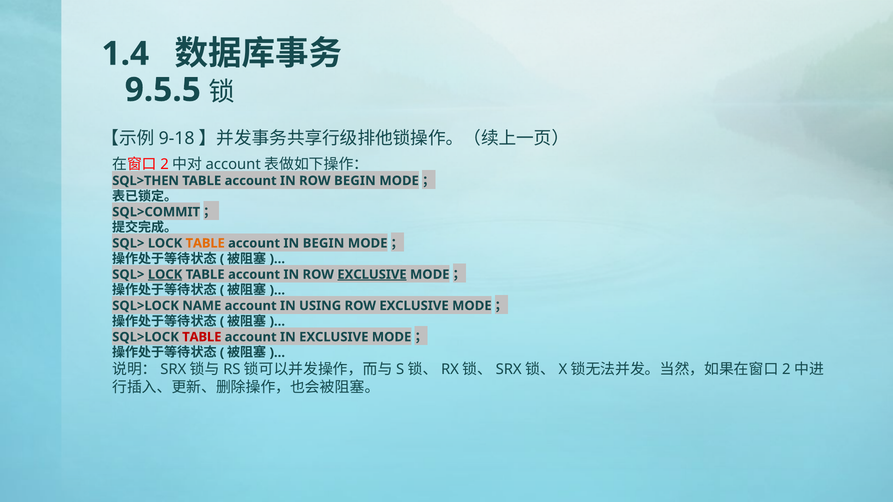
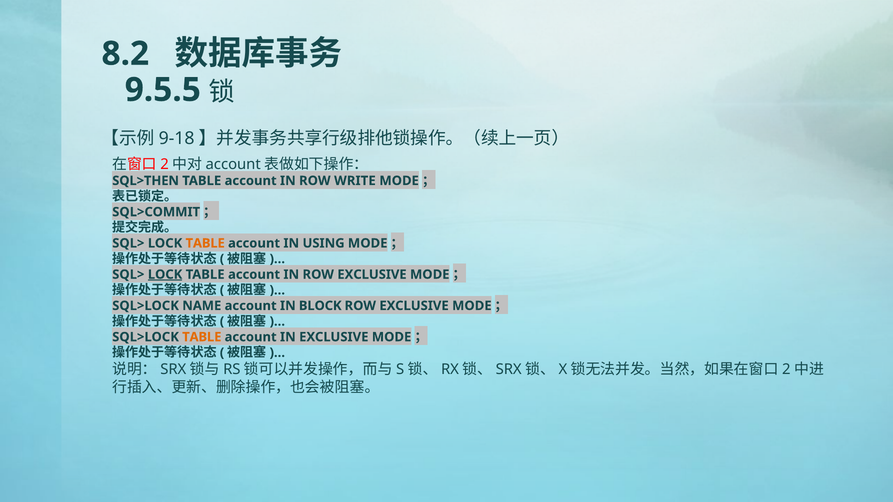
1.4: 1.4 -> 8.2 (125, 54)
ROW BEGIN: BEGIN -> WRITE (355, 181)
IN BEGIN: BEGIN -> USING (324, 243)
EXCLUSIVE underline: present -> none (372, 275)
USING: USING -> BLOCK (320, 306)
TABLE colour: red -> orange (202, 337)
